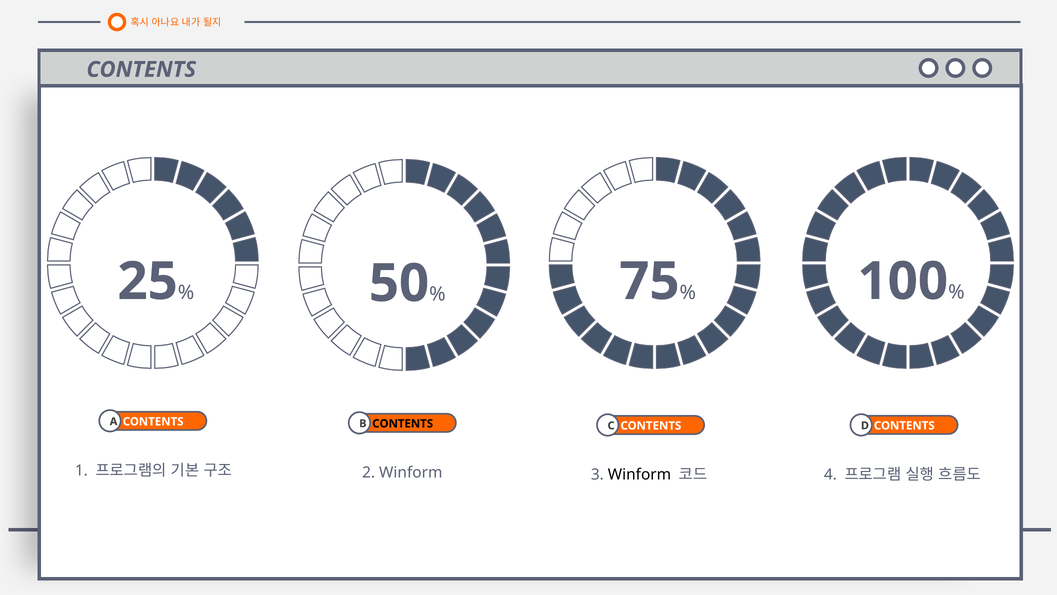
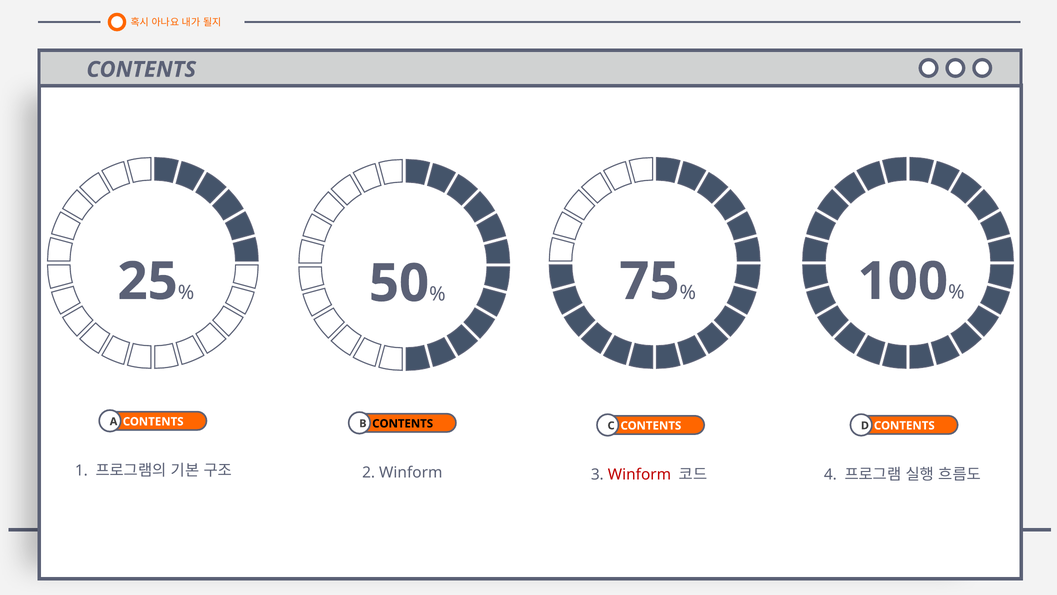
Winform colour: black -> red (639, 474)
